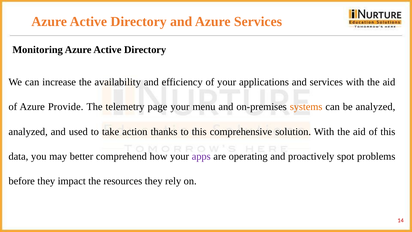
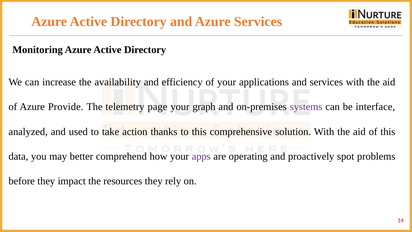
menu: menu -> graph (204, 107)
systems colour: orange -> purple (306, 107)
be analyzed: analyzed -> interface (375, 107)
